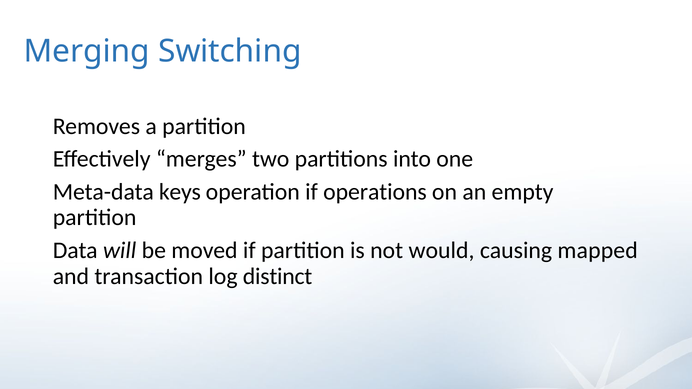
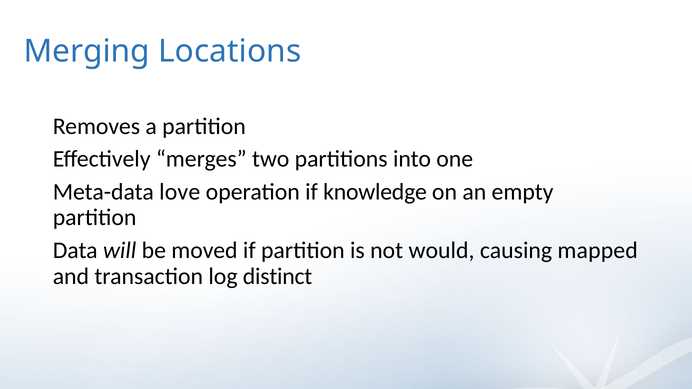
Switching: Switching -> Locations (230, 51)
keys: keys -> love (180, 192)
operations: operations -> knowledge (375, 192)
